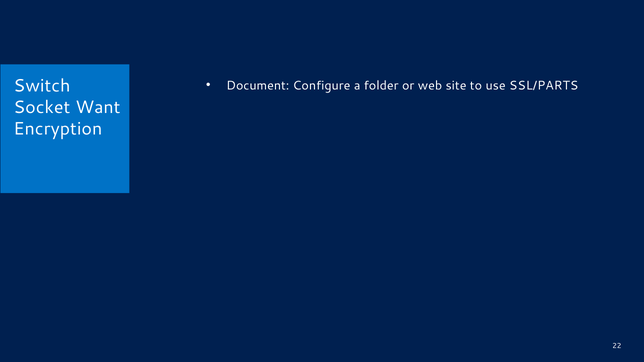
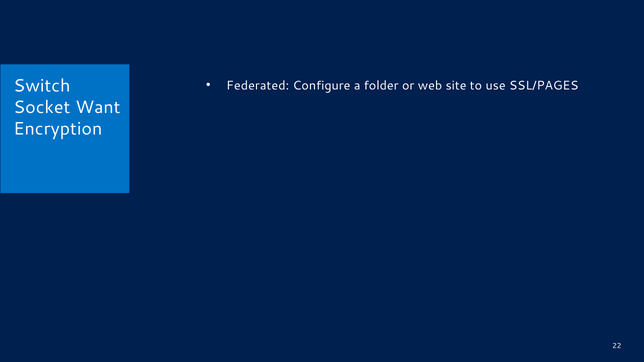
Document: Document -> Federated (258, 85)
SSL/PARTS: SSL/PARTS -> SSL/PAGES (544, 85)
